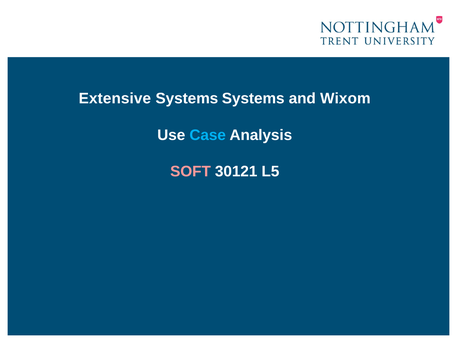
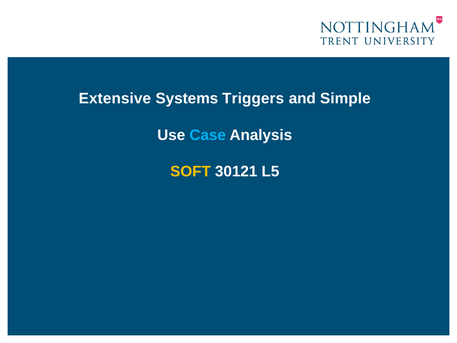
Systems Systems: Systems -> Triggers (253, 98)
Wixom: Wixom -> Simple (345, 98)
SOFT colour: pink -> yellow (191, 171)
